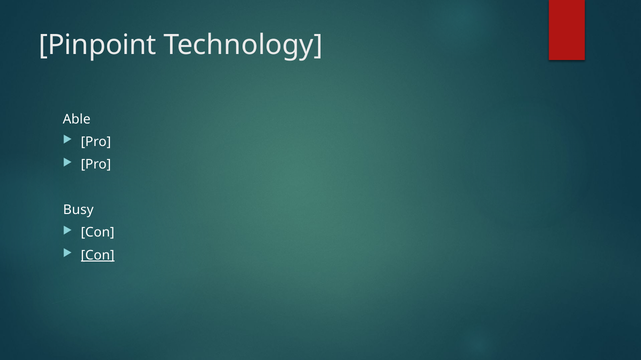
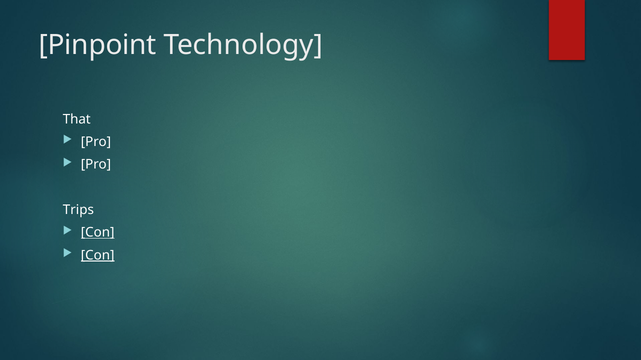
Able: Able -> That (77, 119)
Busy: Busy -> Trips (78, 210)
Con underline: none -> present (98, 233)
